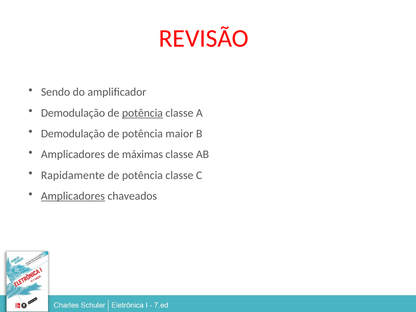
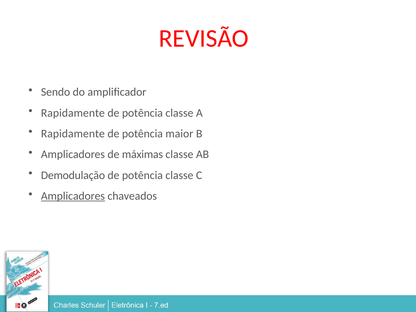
Demodulação: Demodulação -> Rapidamente (73, 113)
potência underline: present -> none (142, 113)
Demodulação: Demodulação -> Rapidamente (73, 134)
Rapidamente: Rapidamente -> Demodulação (73, 175)
